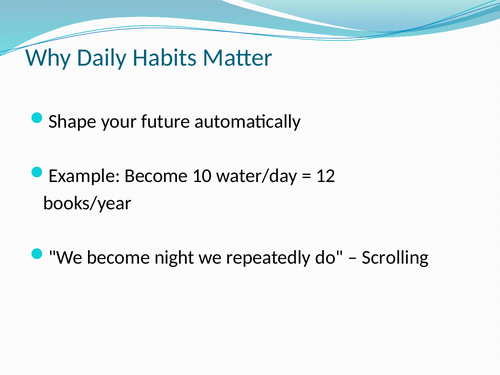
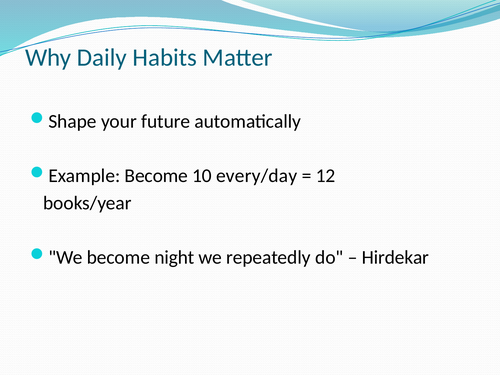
water/day: water/day -> every/day (257, 176)
Scrolling: Scrolling -> Hirdekar (395, 258)
